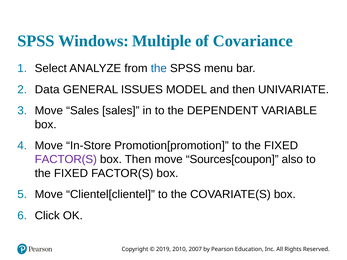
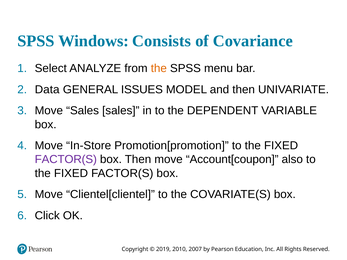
Multiple: Multiple -> Consists (162, 41)
the colour: blue -> orange (159, 68)
Sources[coupon: Sources[coupon -> Account[coupon (232, 160)
